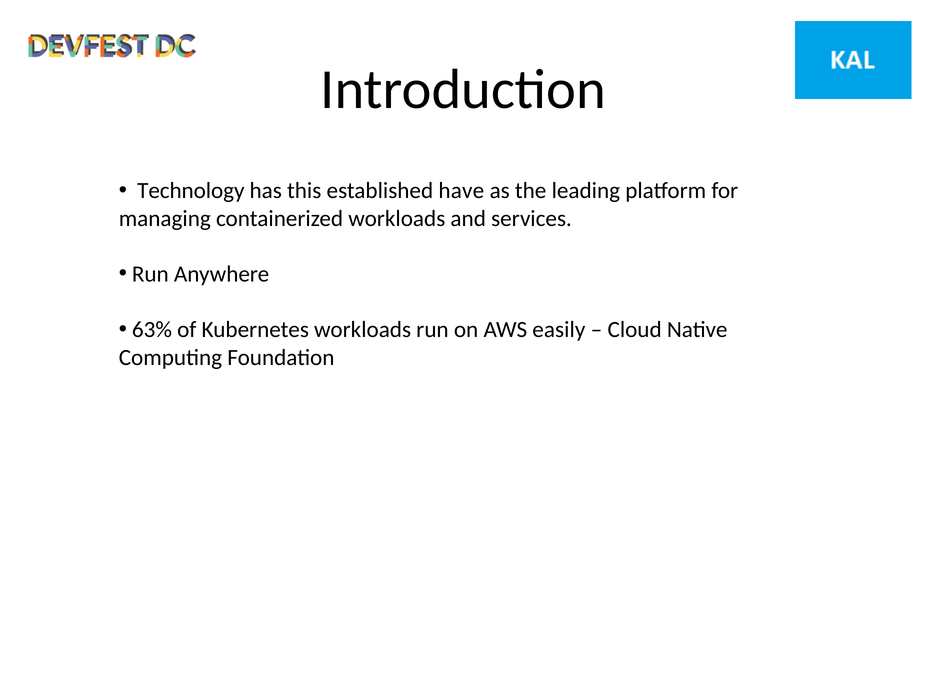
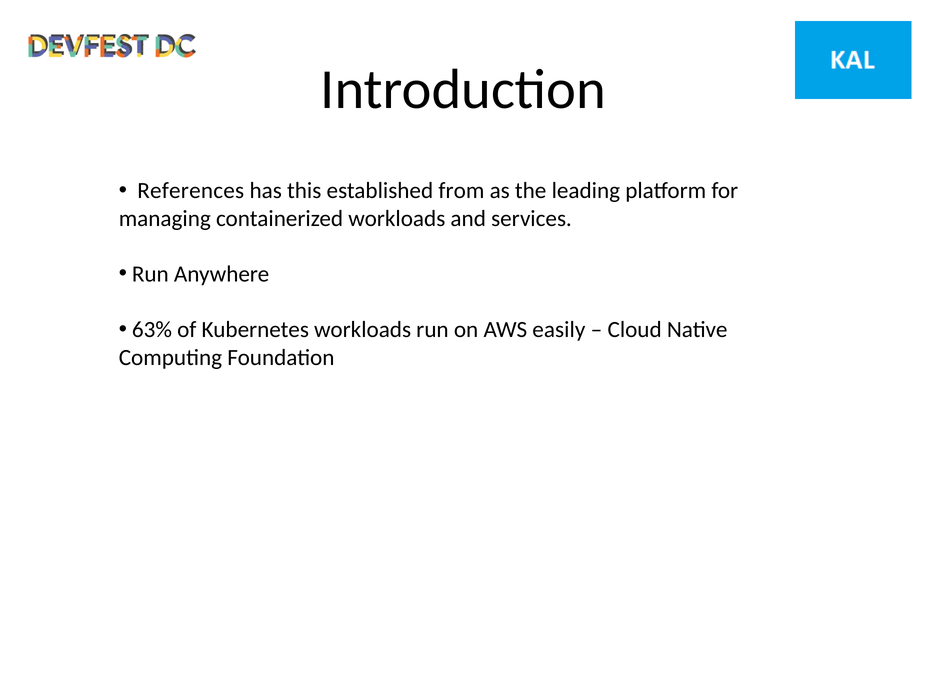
Technology: Technology -> References (191, 191)
have: have -> from (461, 191)
